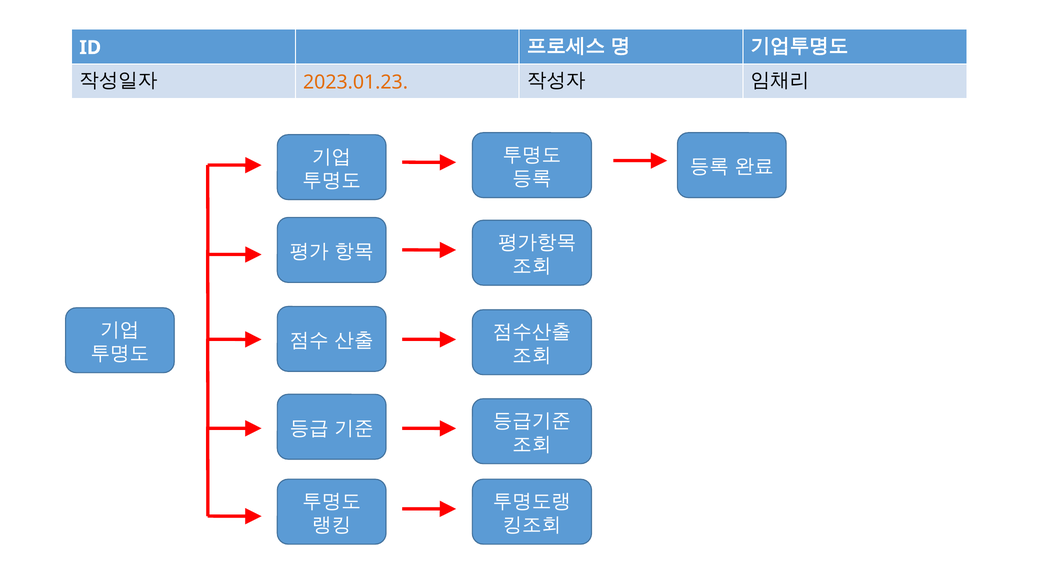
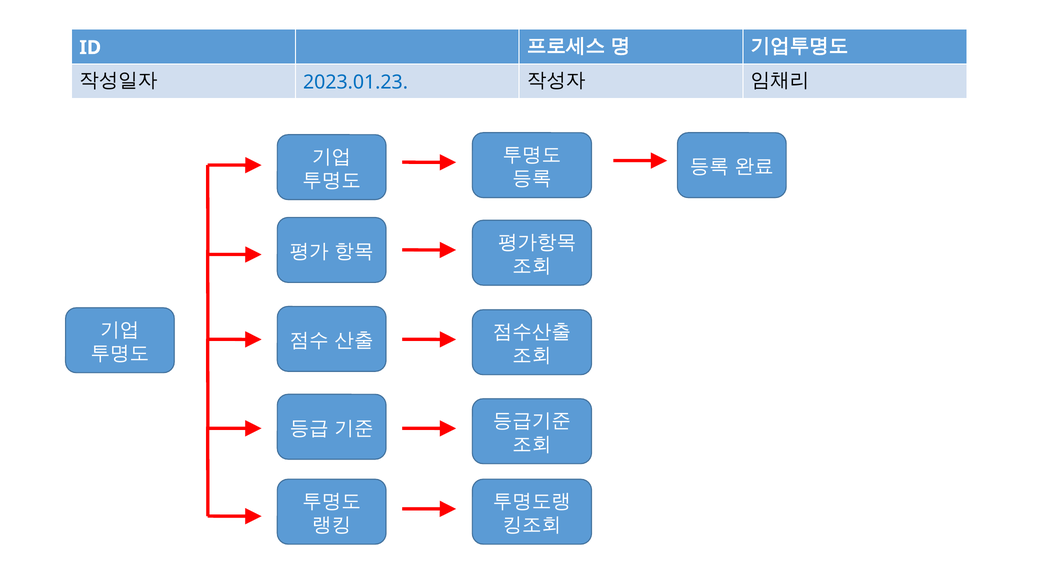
2023.01.23 colour: orange -> blue (356, 82)
